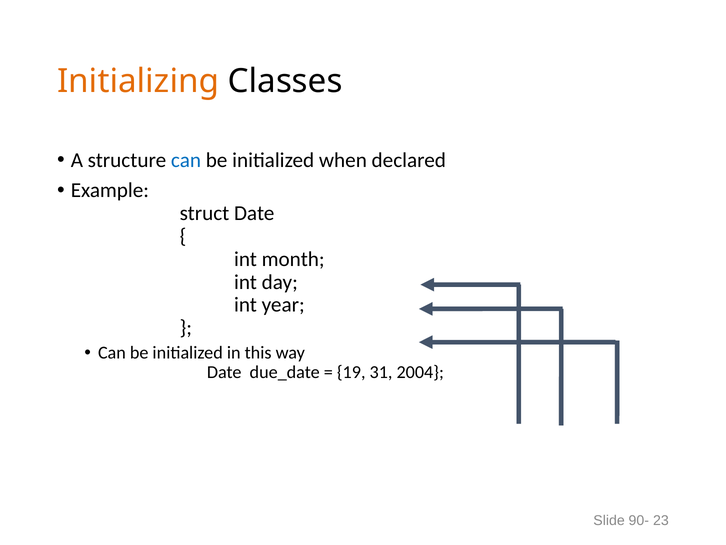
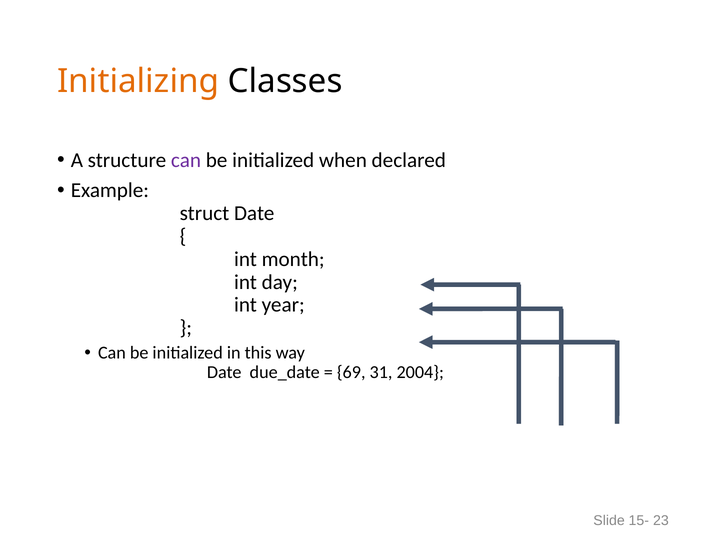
can colour: blue -> purple (186, 160)
19: 19 -> 69 (351, 372)
90-: 90- -> 15- (639, 520)
